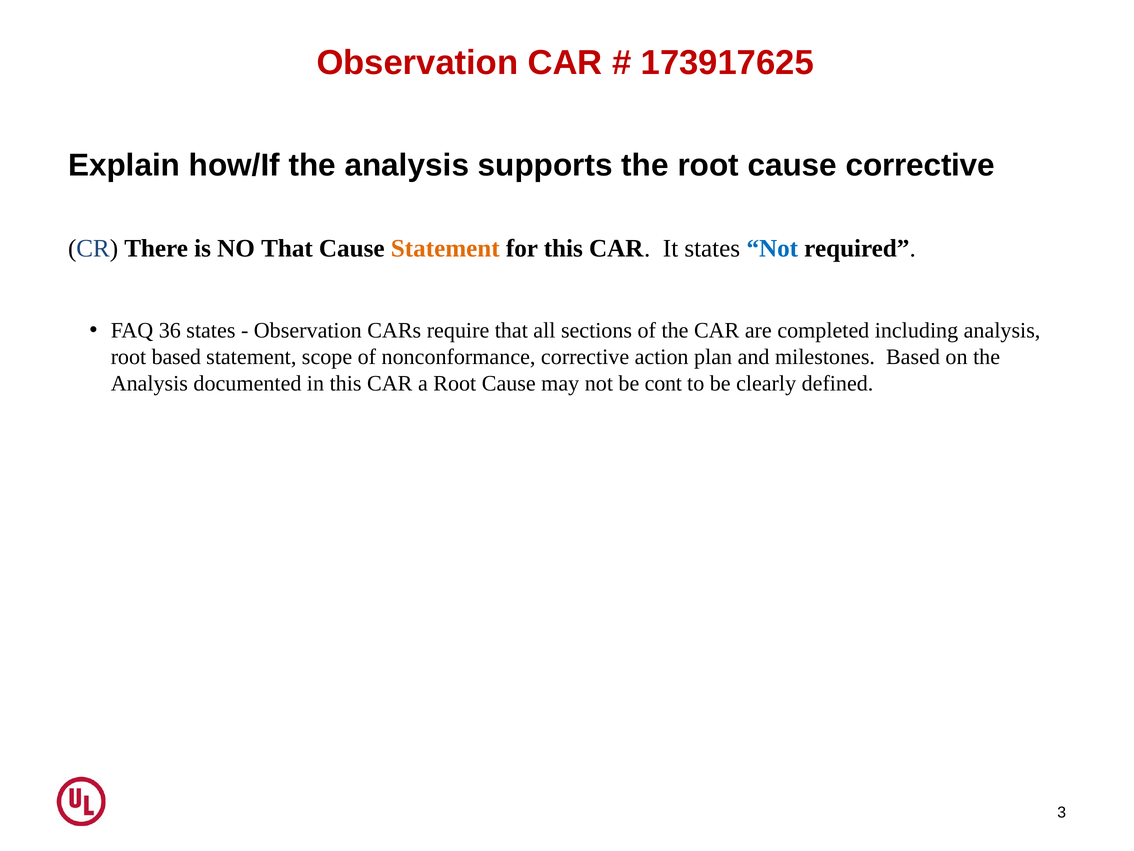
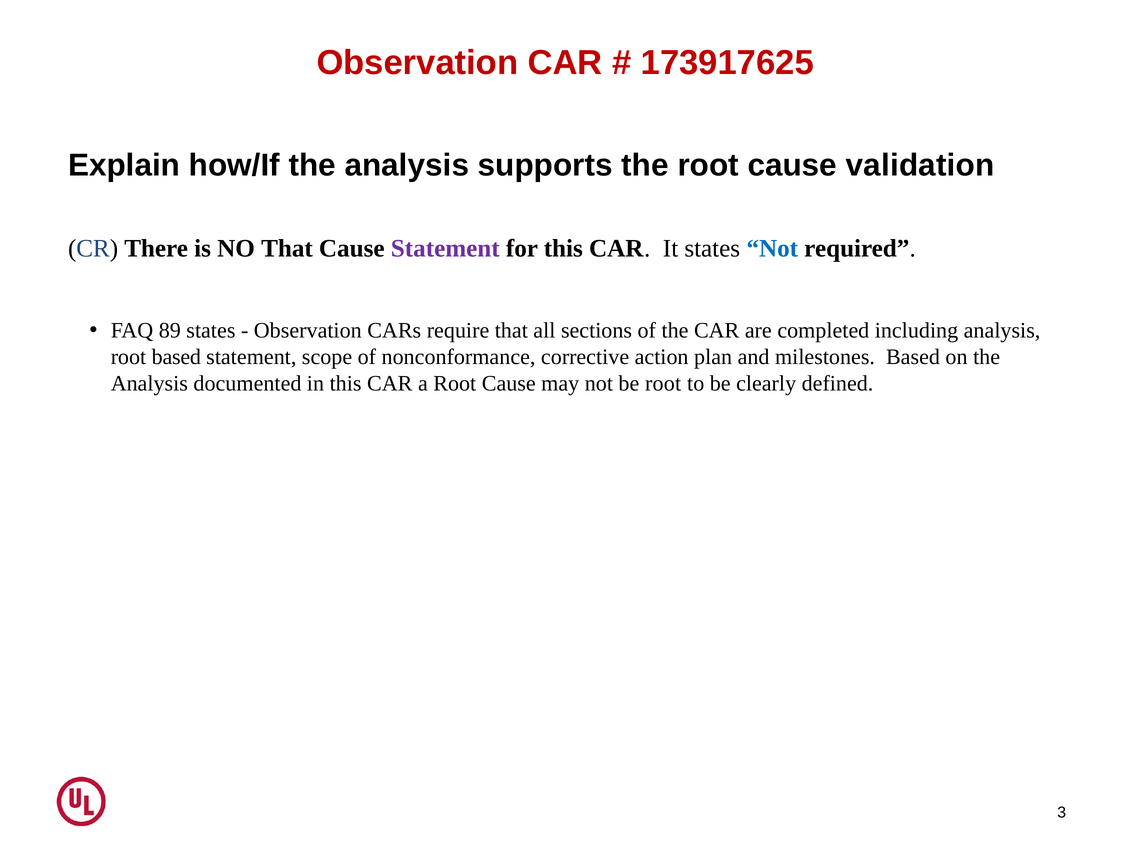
cause corrective: corrective -> validation (920, 165)
Statement colour: orange -> purple (445, 248)
36: 36 -> 89 (170, 330)
be cont: cont -> root (663, 383)
